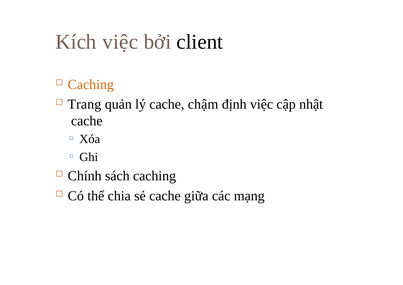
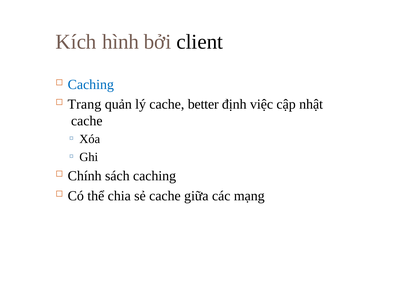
Kích việc: việc -> hình (120, 42)
Caching colour: orange -> blue (91, 84)
chậm: chậm -> better (203, 104)
